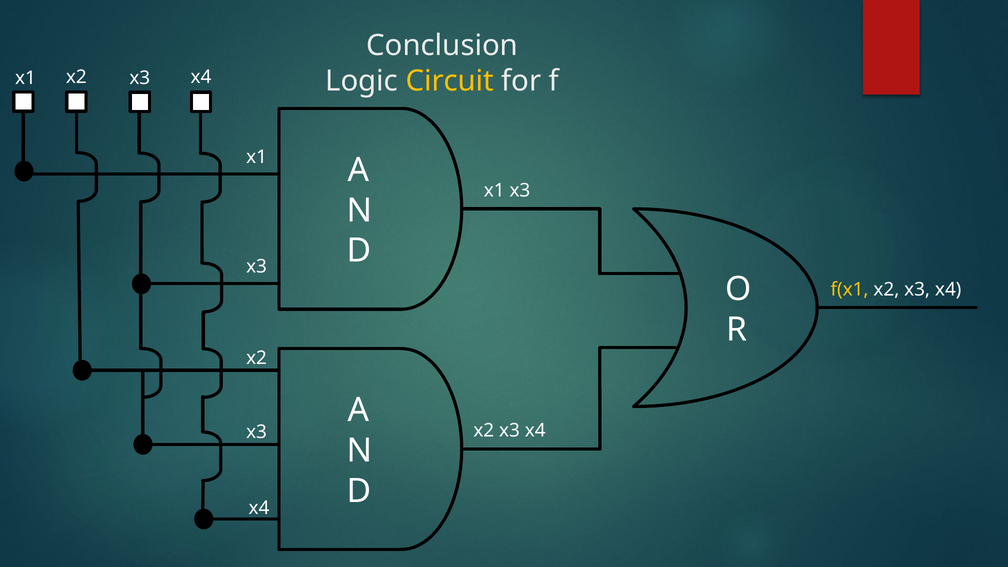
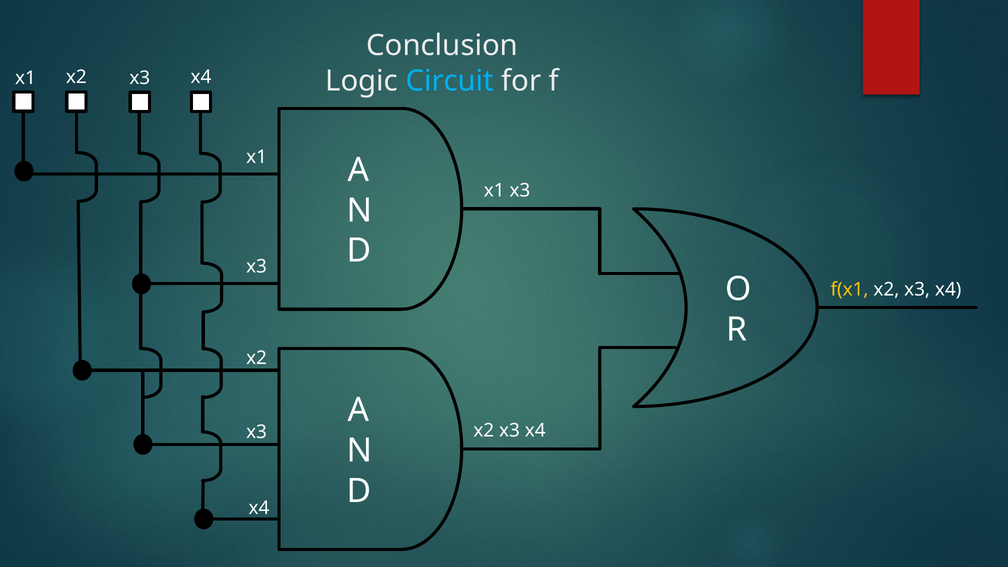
Circuit colour: yellow -> light blue (450, 81)
